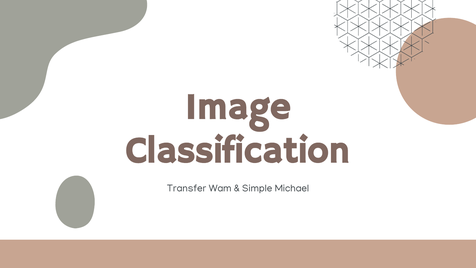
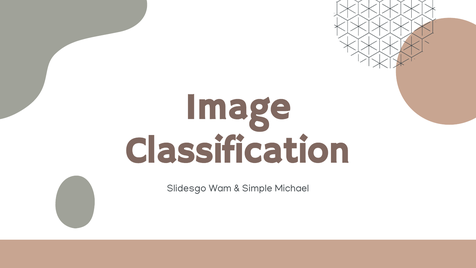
Transfer: Transfer -> Slidesgo (187, 188)
